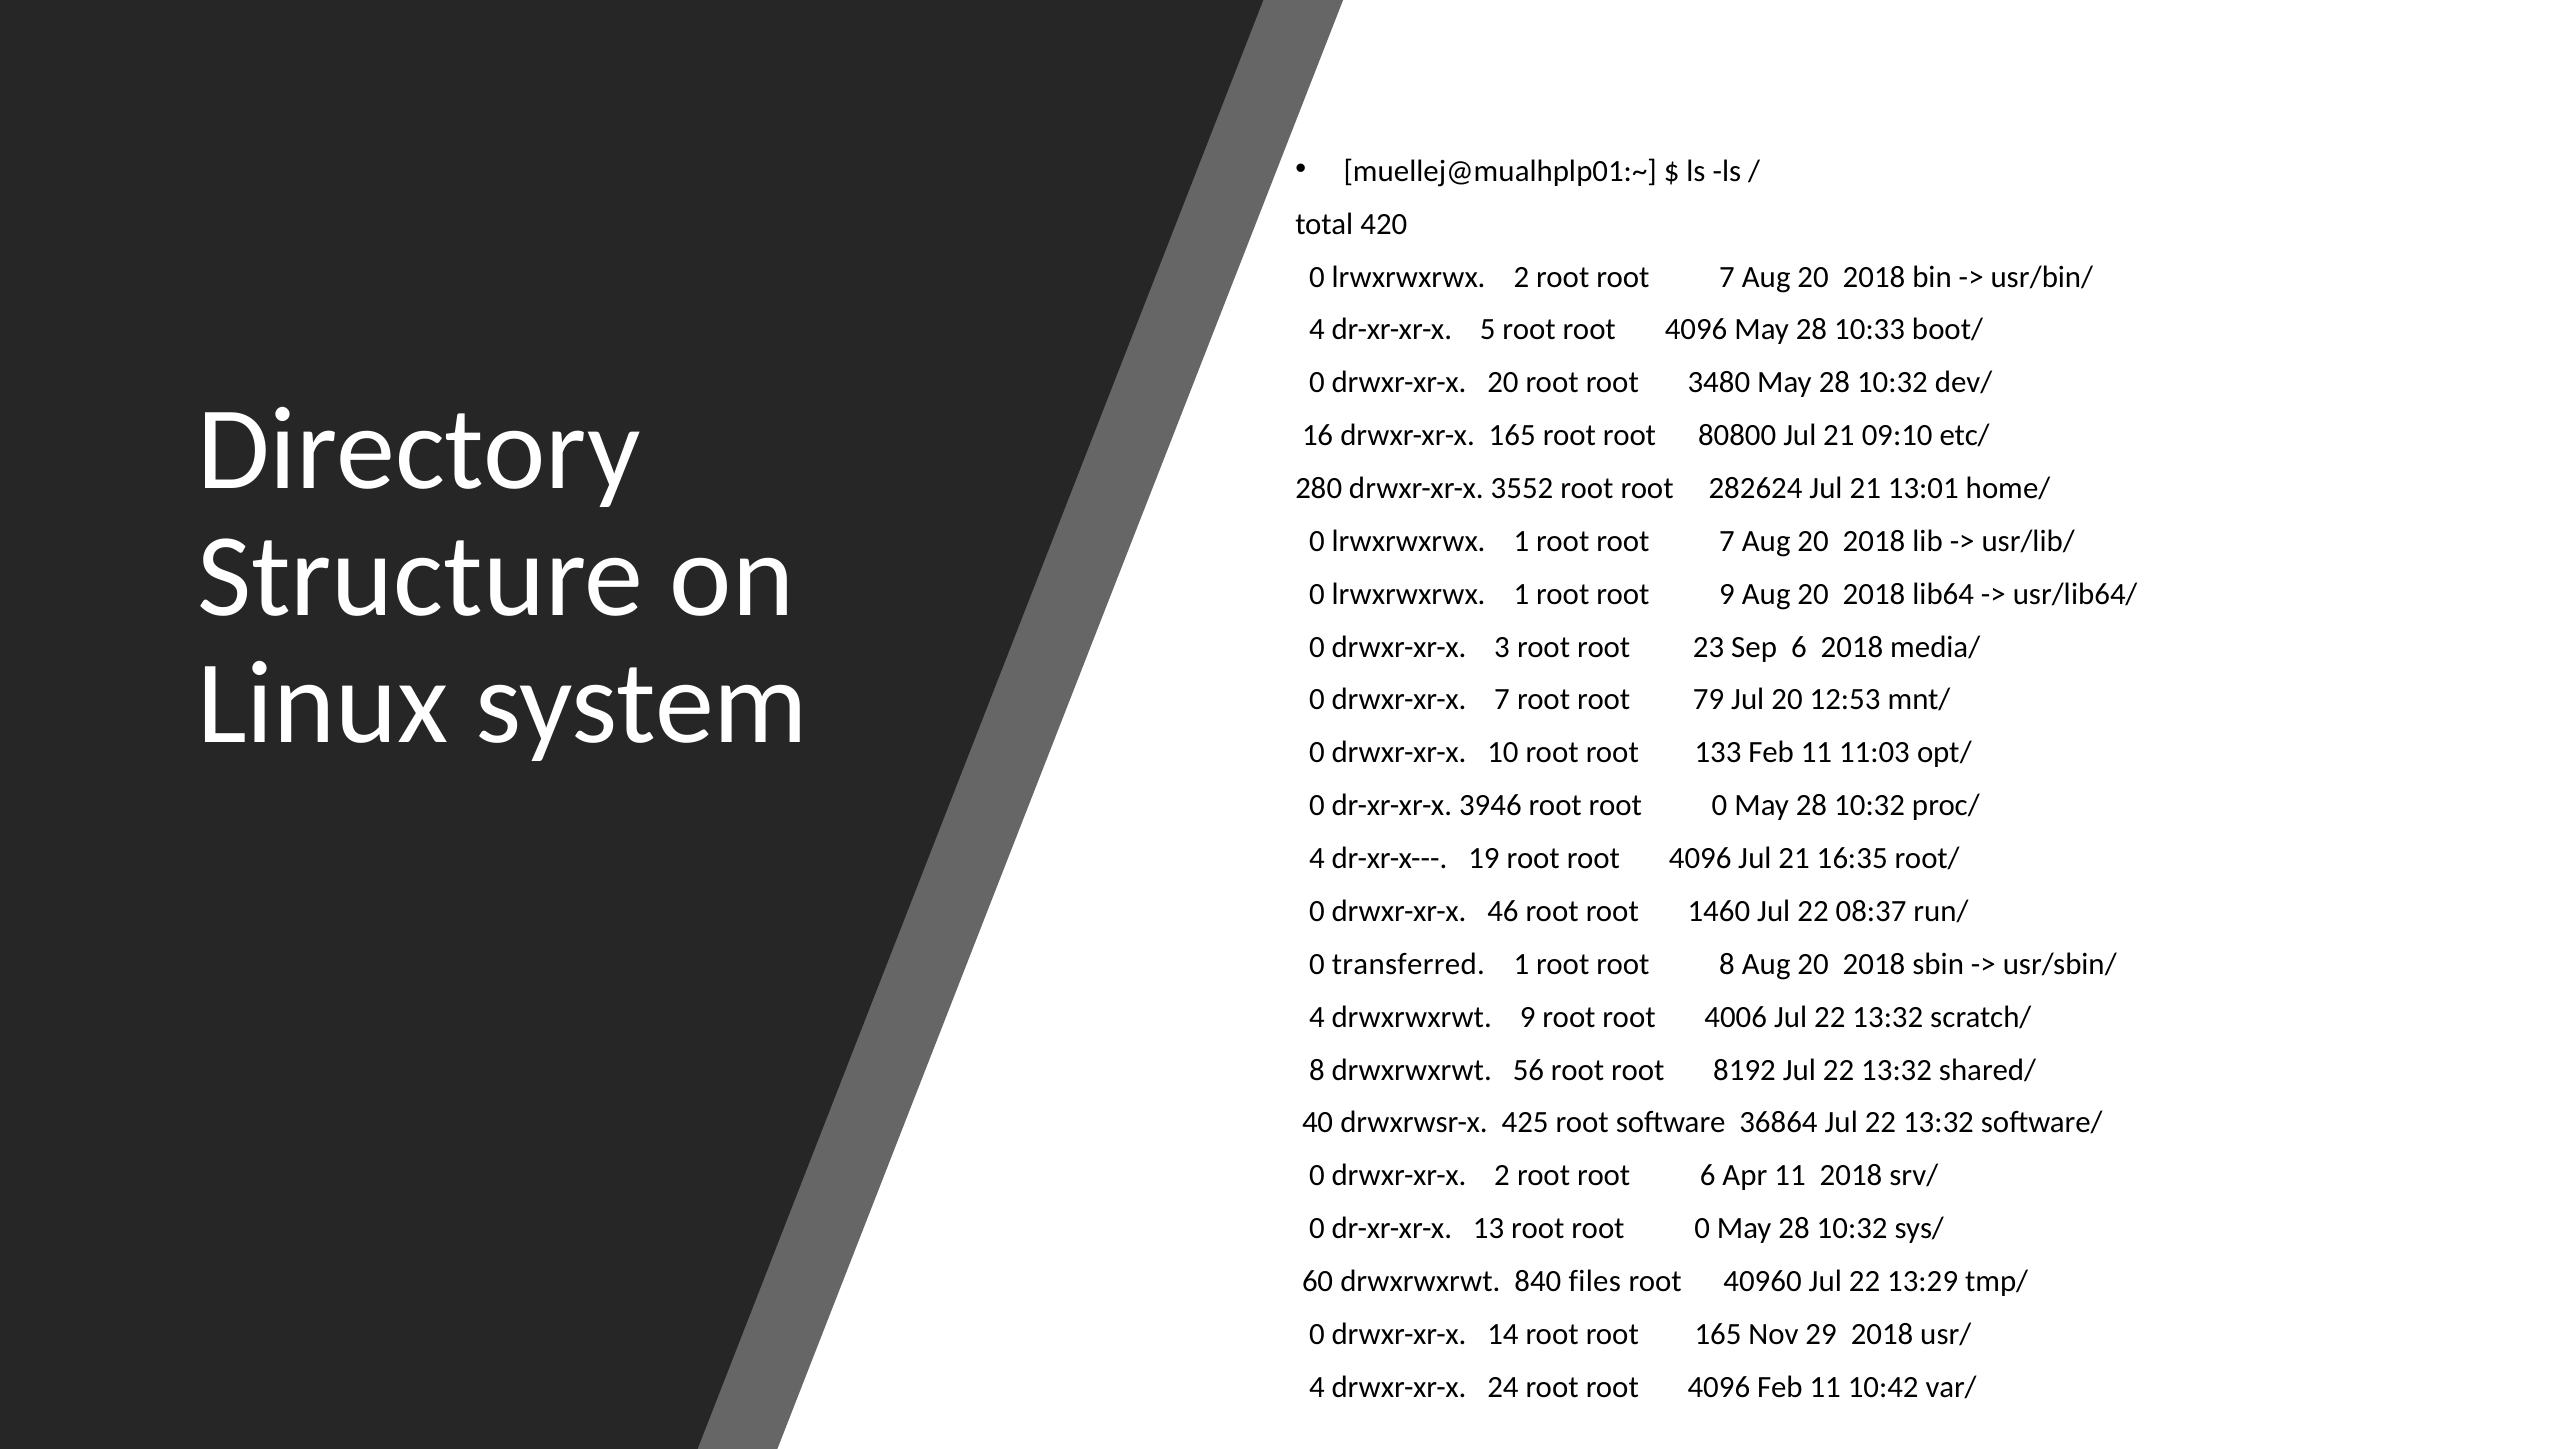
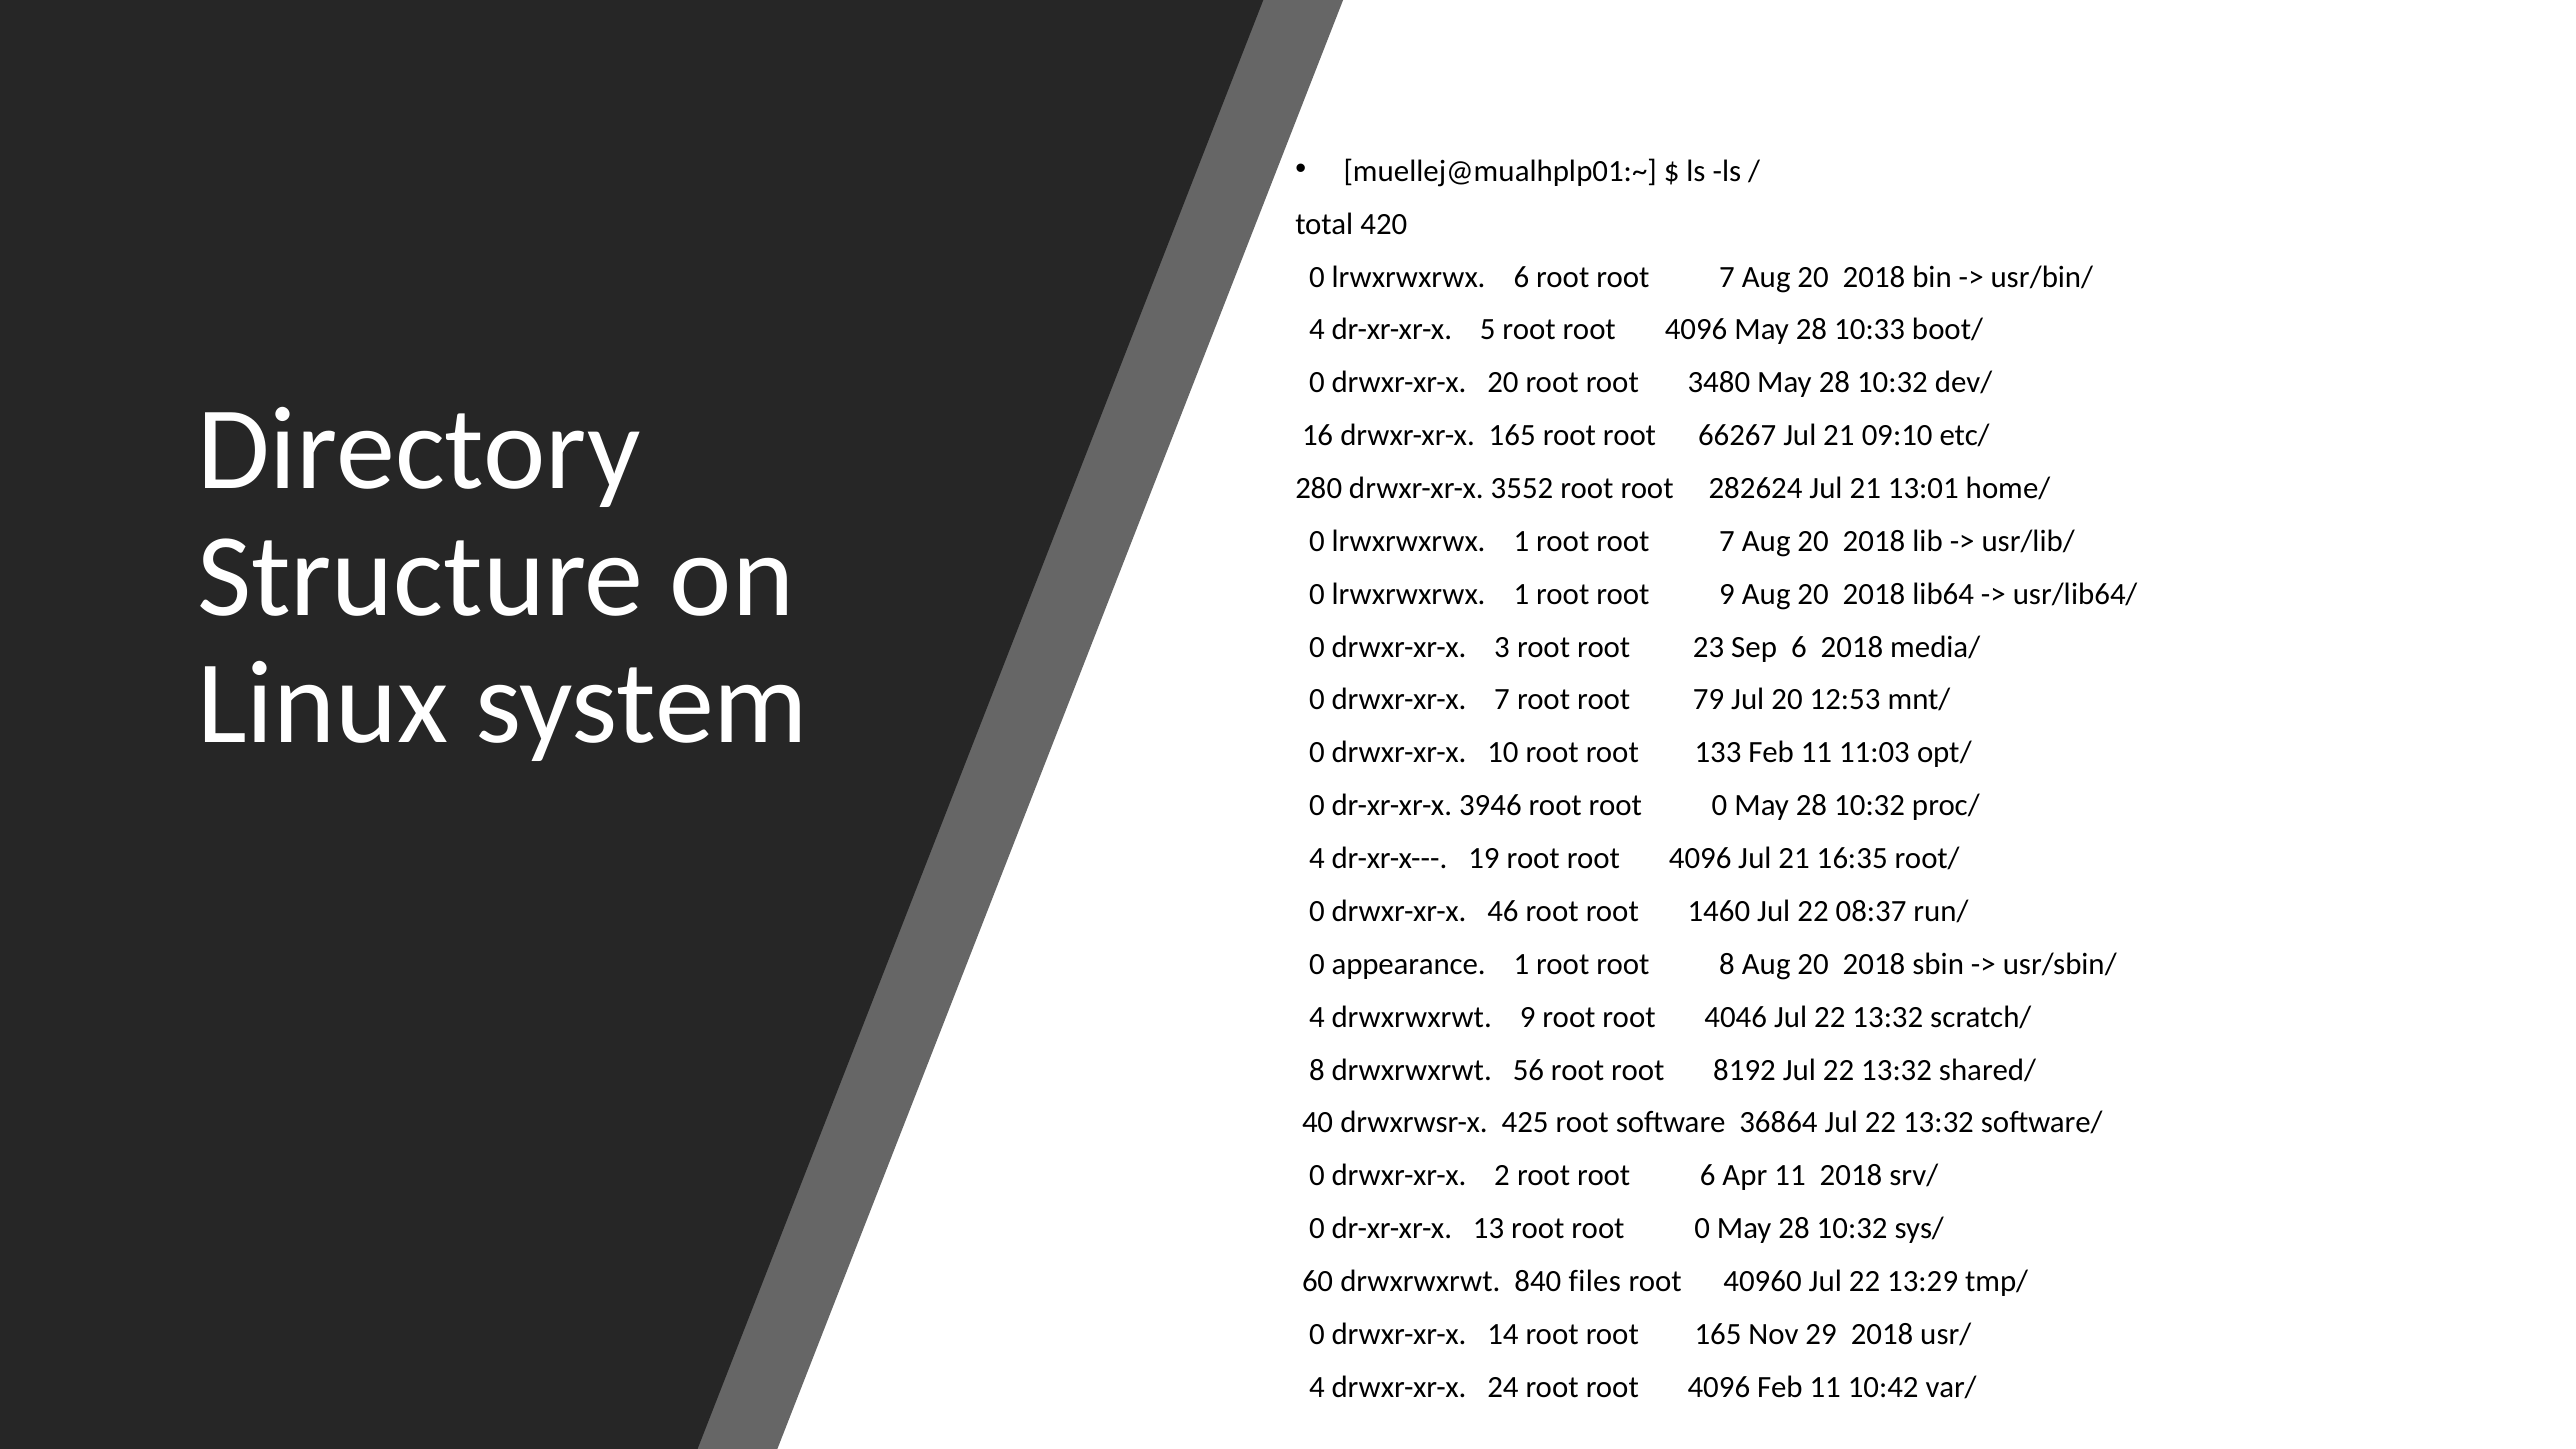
lrwxrwxrwx 2: 2 -> 6 (1521, 277)
80800: 80800 -> 66267 (1737, 435)
transferred: transferred -> appearance (1409, 964)
4006: 4006 -> 4046 (1736, 1017)
